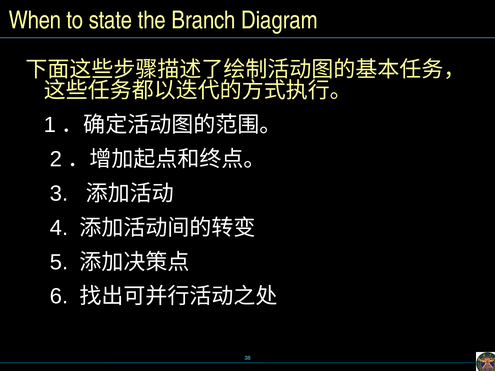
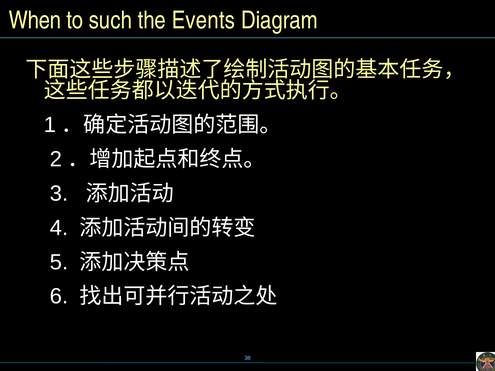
state: state -> such (110, 20)
Branch: Branch -> Events (203, 20)
